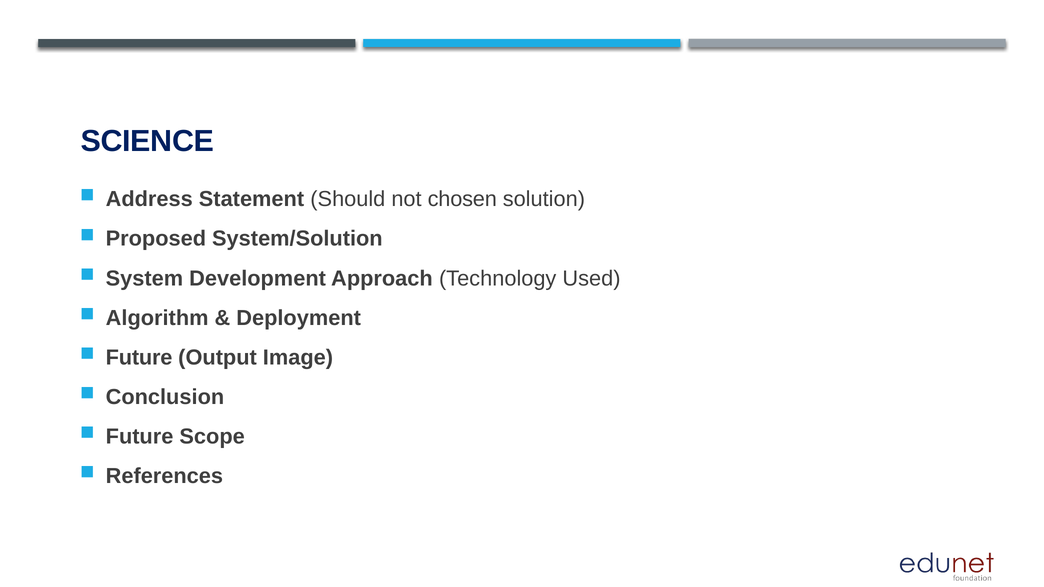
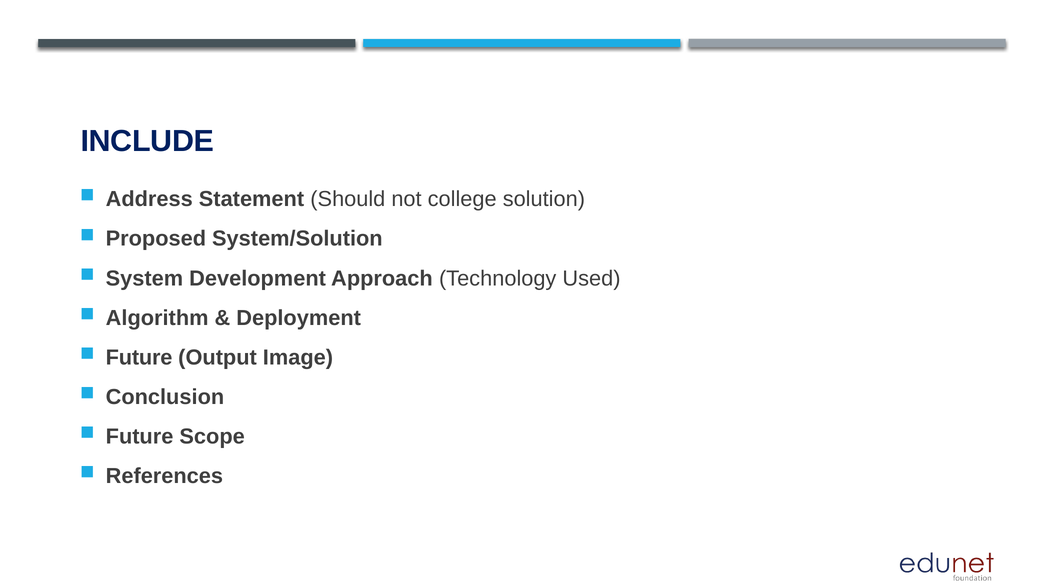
SCIENCE: SCIENCE -> INCLUDE (147, 141)
chosen: chosen -> college (462, 199)
